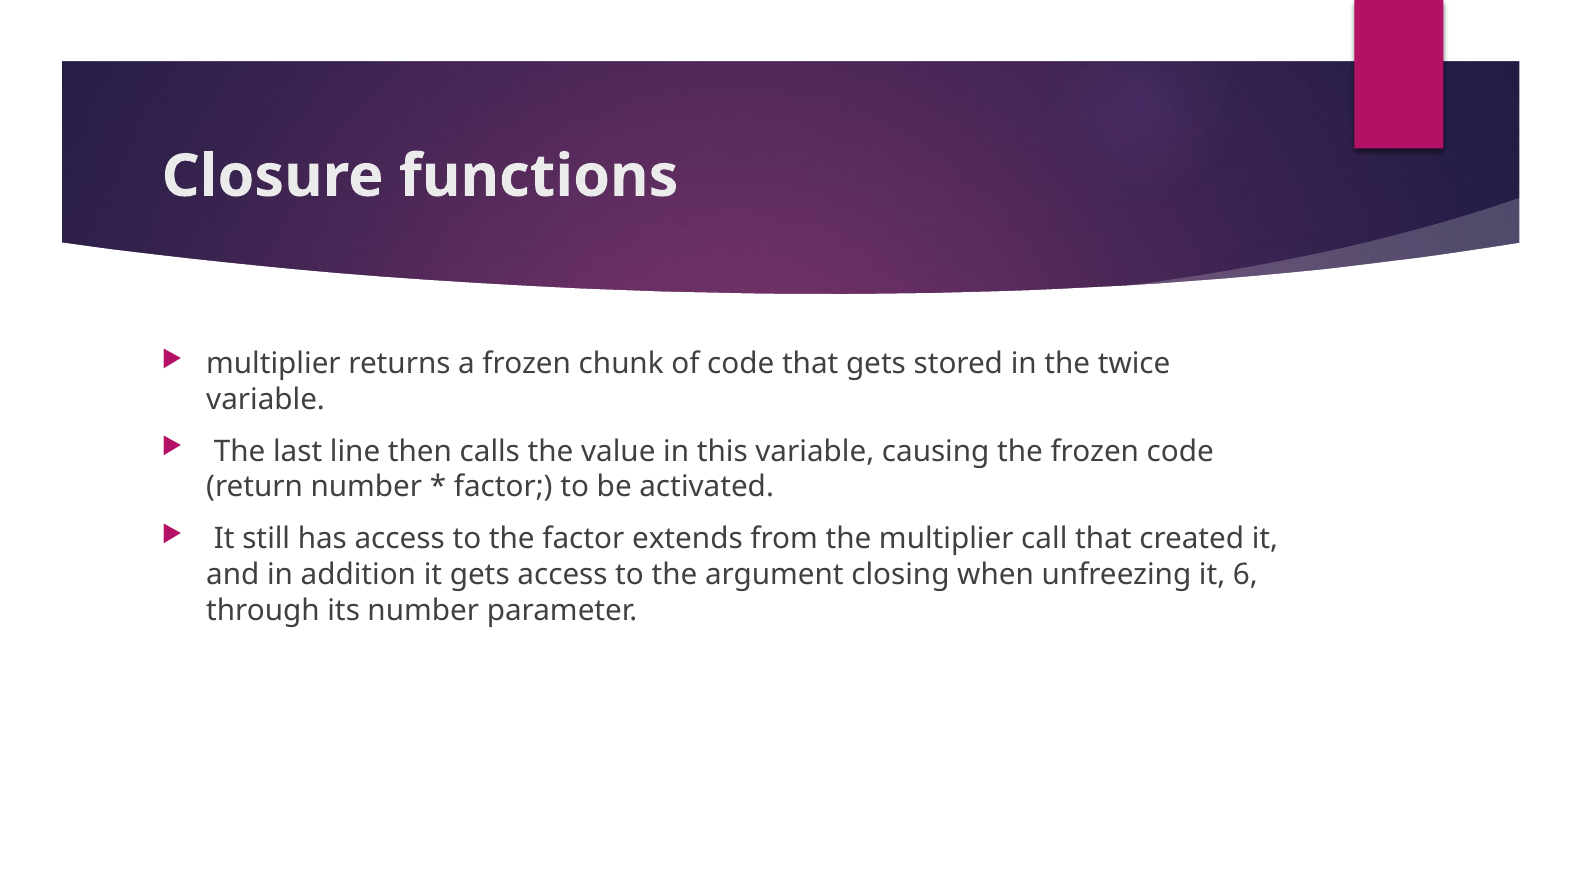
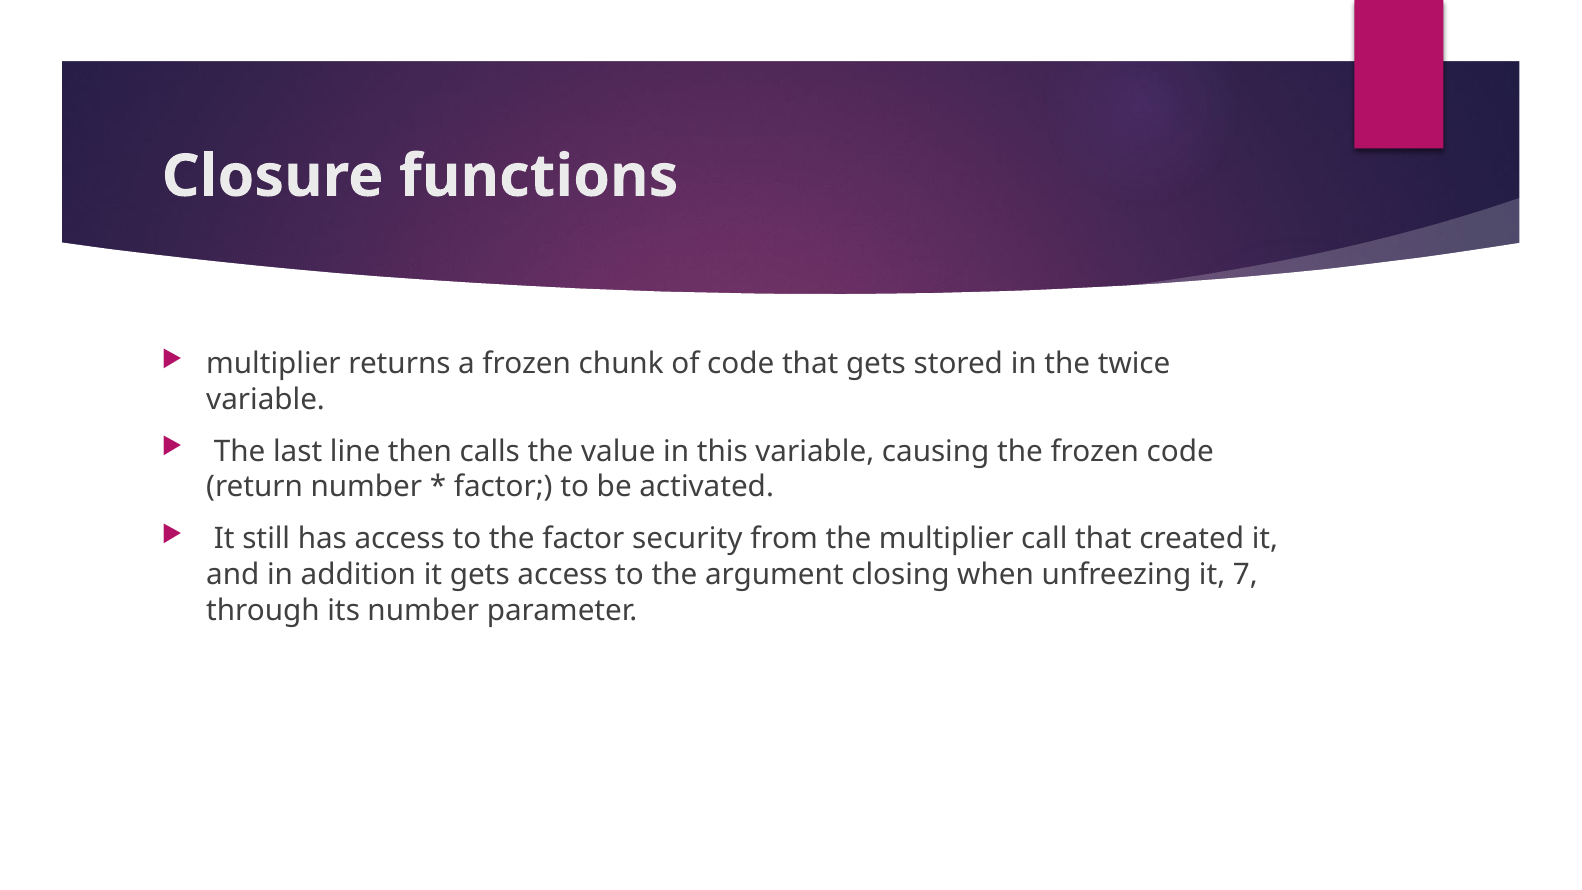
extends: extends -> security (687, 539)
6: 6 -> 7 (1245, 575)
